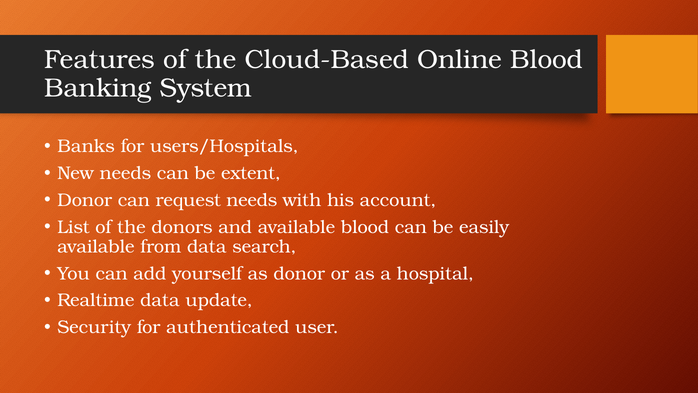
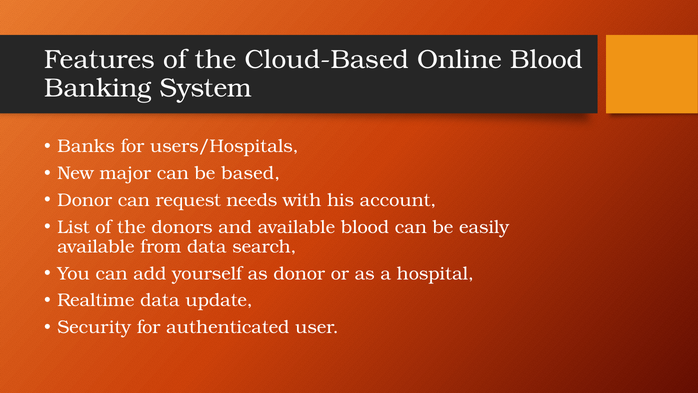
New needs: needs -> major (125, 173)
extent: extent -> based (251, 173)
